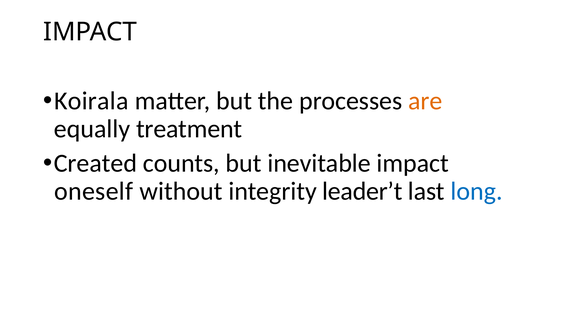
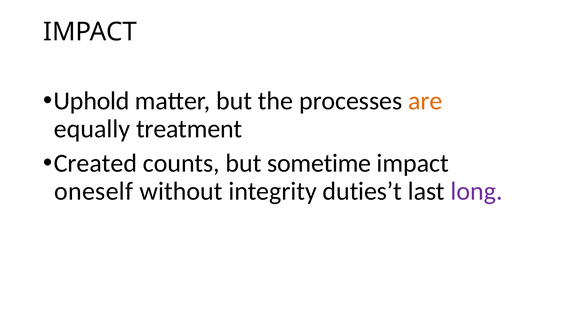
Koirala: Koirala -> Uphold (92, 101)
inevitable: inevitable -> sometime (319, 163)
leader’t: leader’t -> duties’t (362, 191)
long colour: blue -> purple (477, 191)
